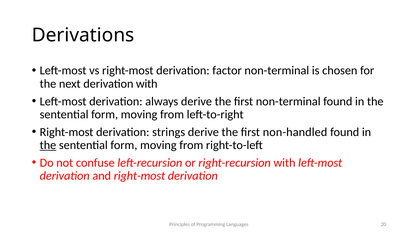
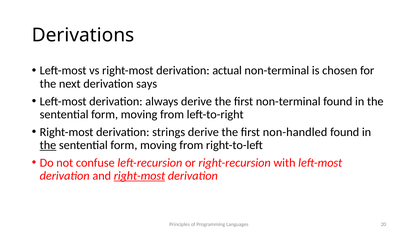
factor: factor -> actual (227, 71)
derivation with: with -> says (147, 84)
right-most underline: none -> present (139, 176)
